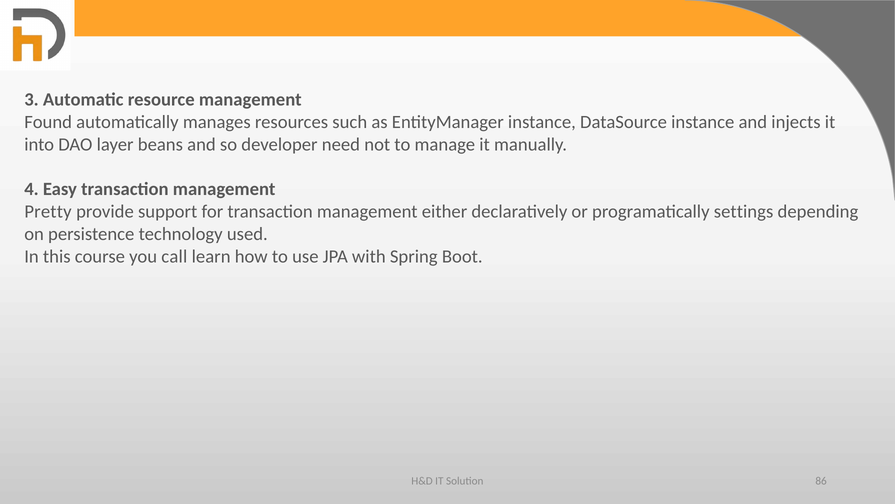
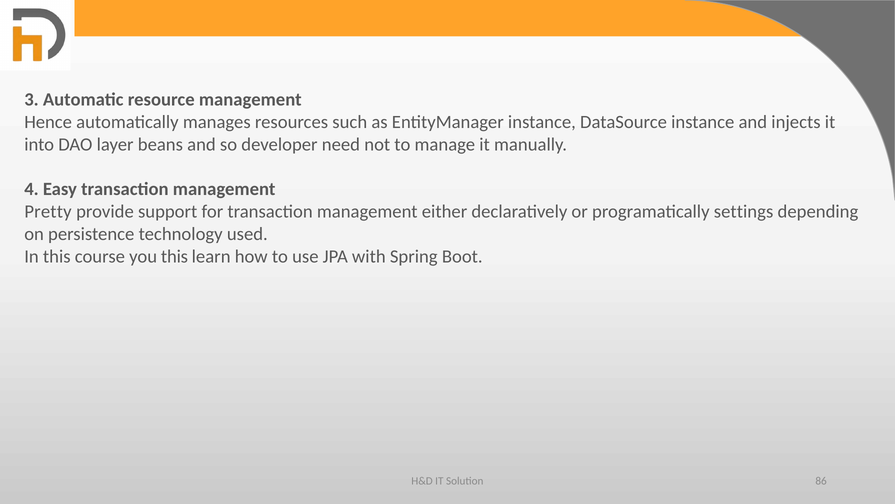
Found: Found -> Hence (48, 122)
you call: call -> this (175, 256)
